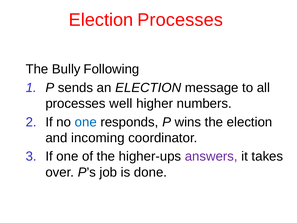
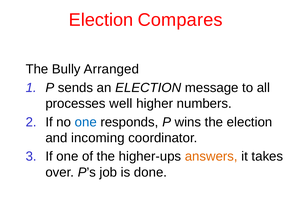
Election Processes: Processes -> Compares (180, 20)
Following: Following -> Arranged (111, 69)
answers colour: purple -> orange (211, 156)
